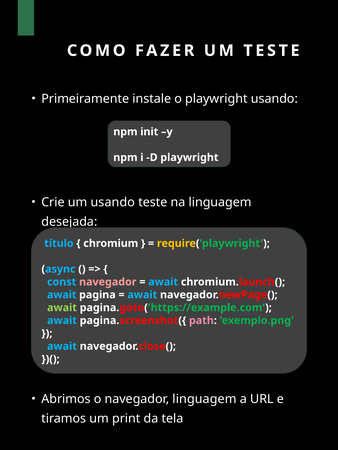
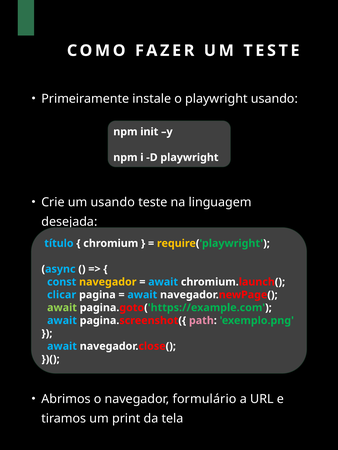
navegador colour: pink -> yellow (108, 282)
await: await -> clicar (62, 295)
navegador linguagem: linguagem -> formulário (205, 400)
